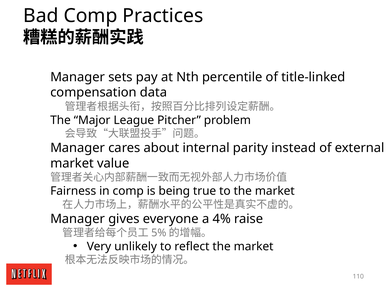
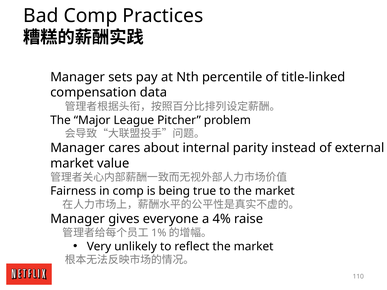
5%: 5% -> 1% (159, 233)
